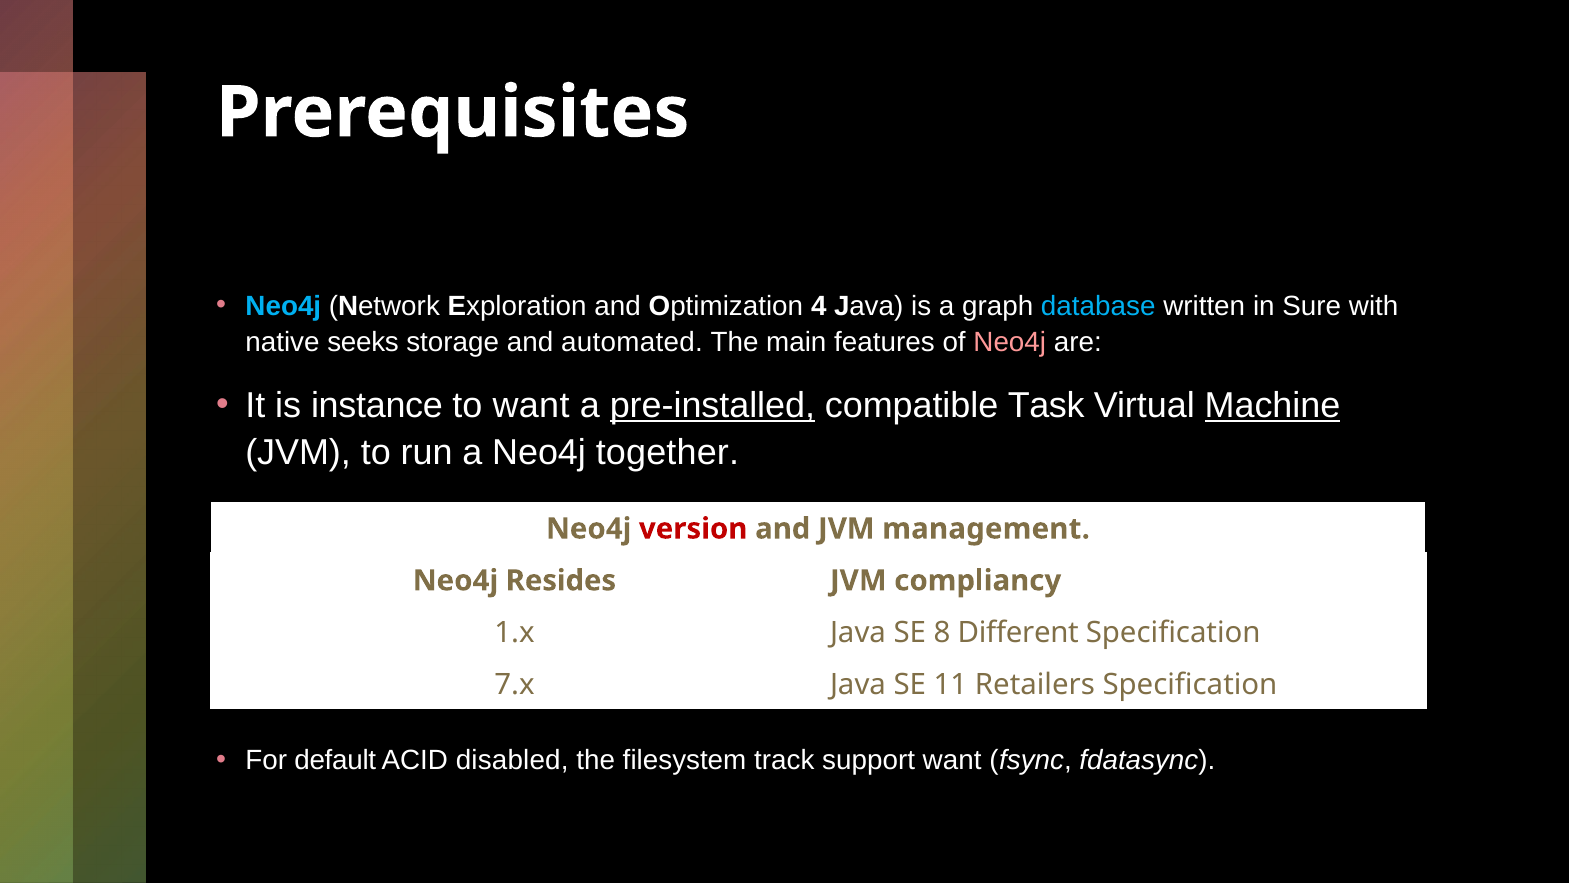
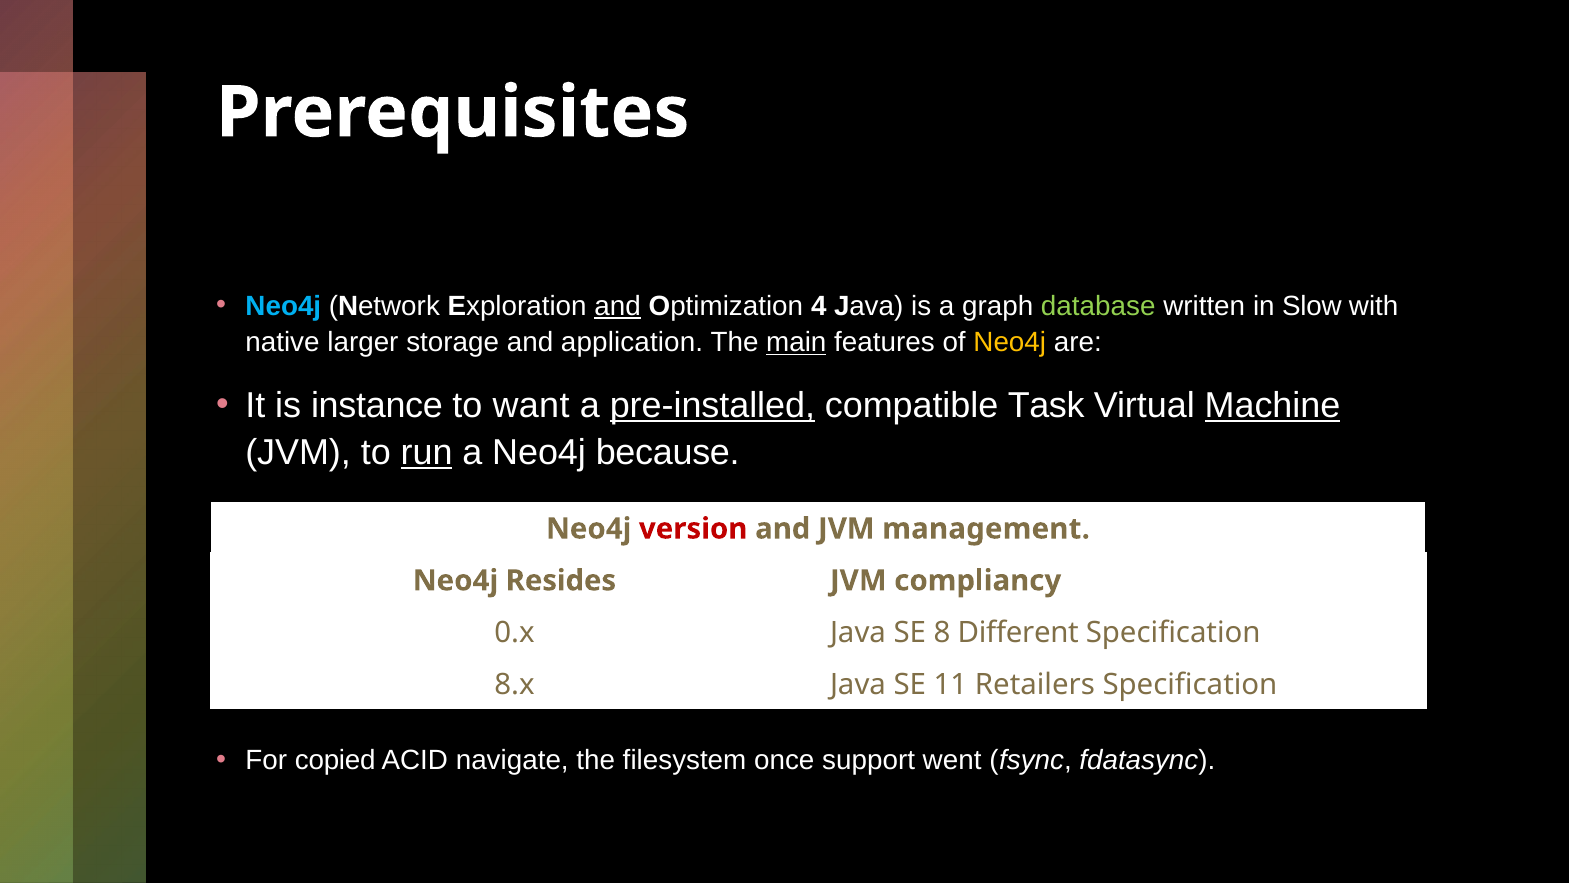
and underline: none -> present (618, 306)
database colour: light blue -> light green (1098, 306)
Sure: Sure -> Slow (1312, 306)
seeks: seeks -> larger (363, 343)
automated: automated -> application (632, 343)
main underline: none -> present (796, 343)
Neo4j colour: pink -> yellow (1010, 343)
run underline: none -> present (427, 453)
together: together -> because (668, 453)
1.x: 1.x -> 0.x (515, 632)
7.x: 7.x -> 8.x (515, 684)
default: default -> copied (335, 760)
disabled: disabled -> navigate (512, 760)
track: track -> once (784, 760)
support want: want -> went (952, 760)
